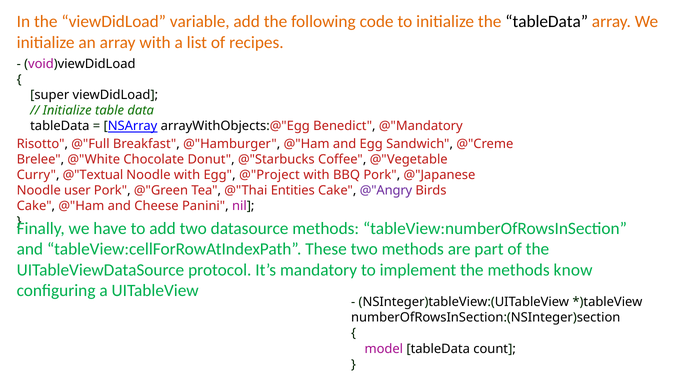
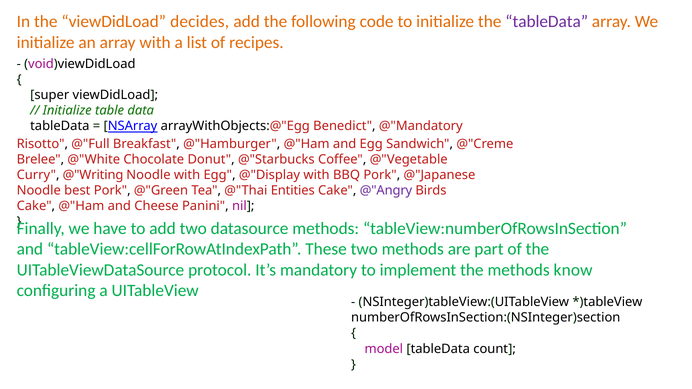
variable: variable -> decides (200, 22)
tableData colour: black -> purple (547, 22)
@"Textual: @"Textual -> @"Writing (93, 175)
@"Project: @"Project -> @"Display (270, 175)
user: user -> best (77, 191)
